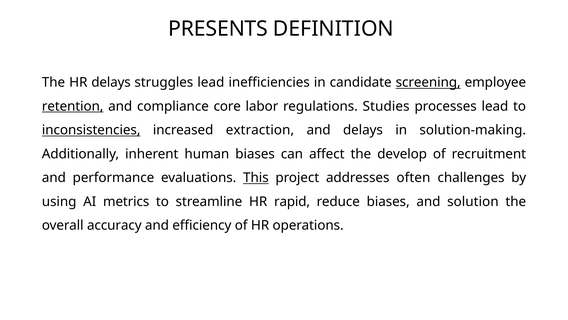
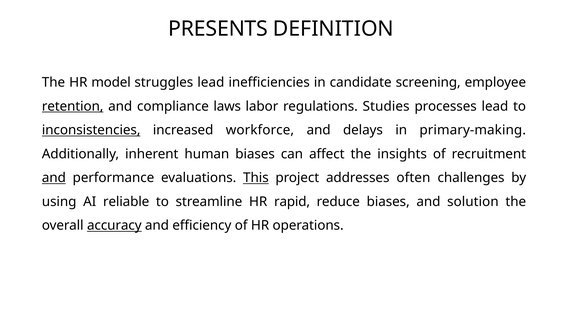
HR delays: delays -> model (111, 82)
screening underline: present -> none (428, 82)
core: core -> laws (227, 106)
extraction: extraction -> workforce (260, 130)
solution-making: solution-making -> primary-making (473, 130)
develop: develop -> insights (402, 154)
and underline: none -> present (54, 178)
metrics: metrics -> reliable (126, 201)
accuracy underline: none -> present (114, 225)
